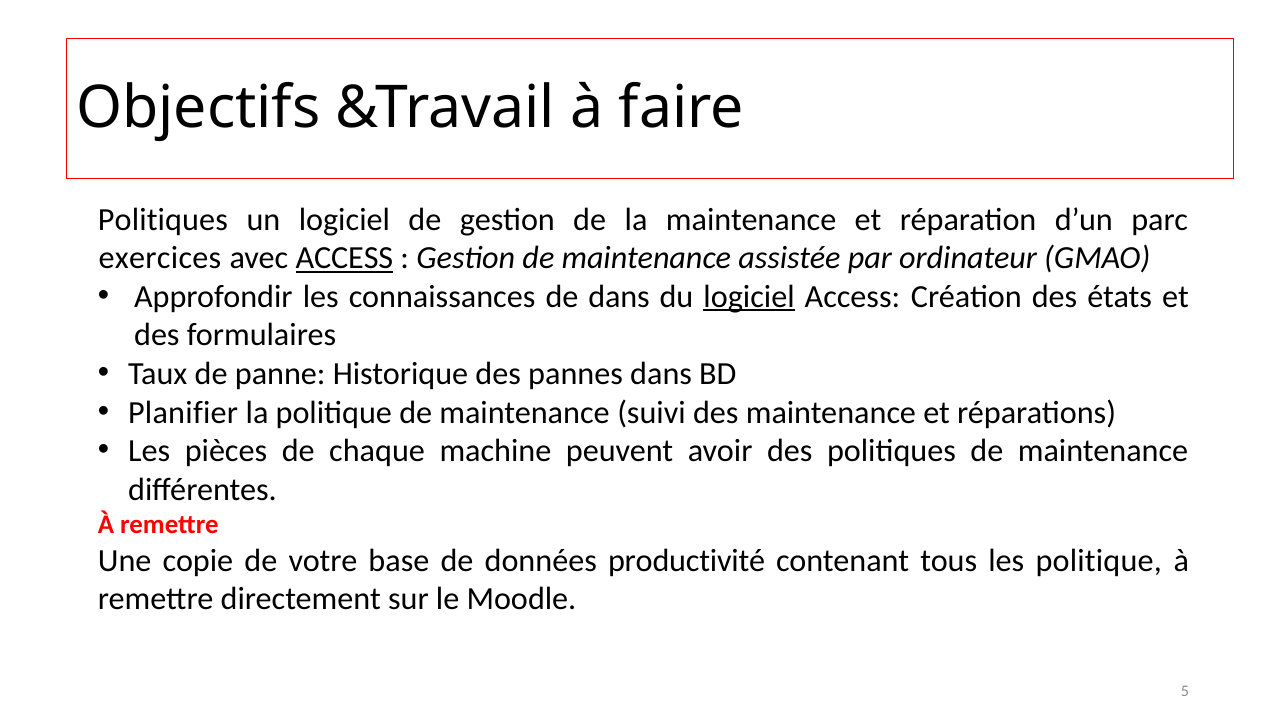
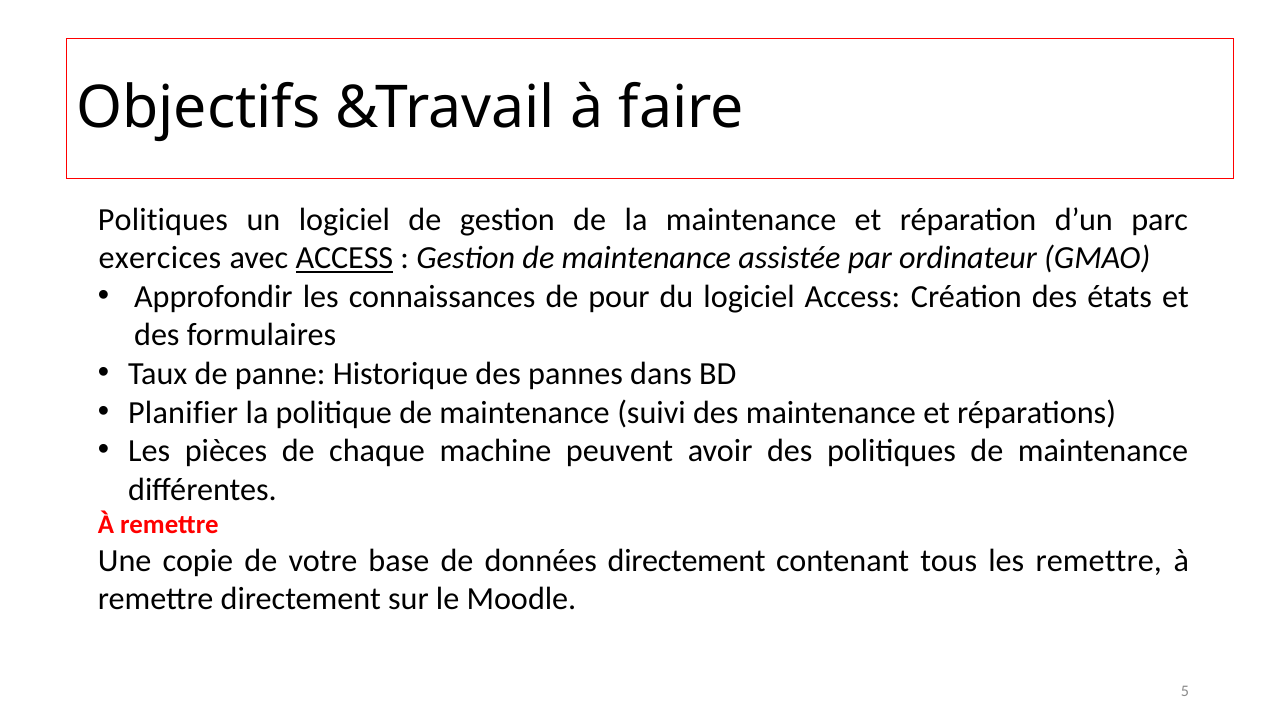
de dans: dans -> pour (619, 297)
logiciel underline: present -> none (749, 297)
données productivité: productivité -> directement (687, 560)
les politique: politique -> remettre (1099, 560)
